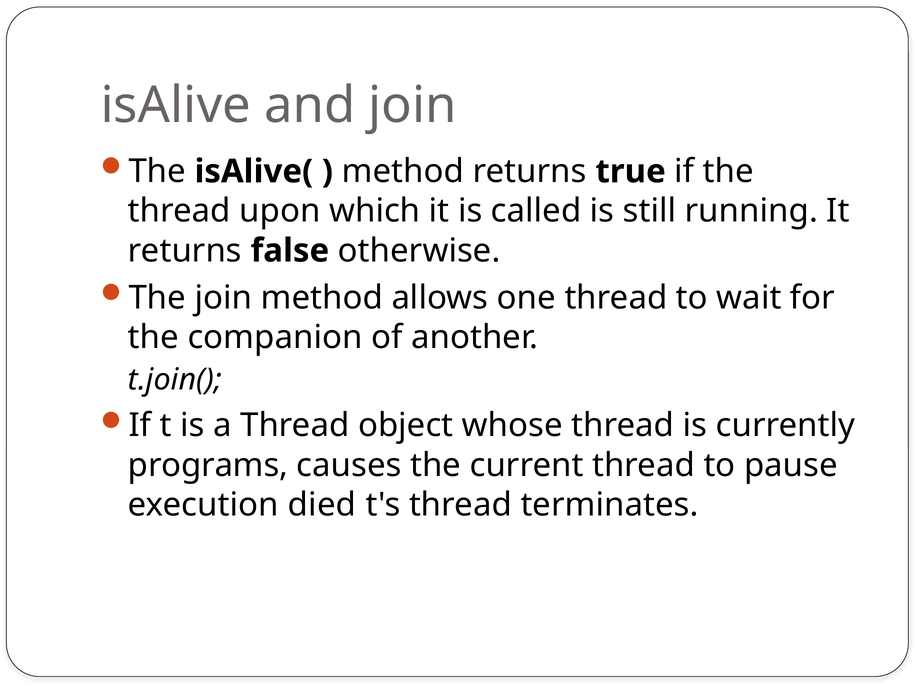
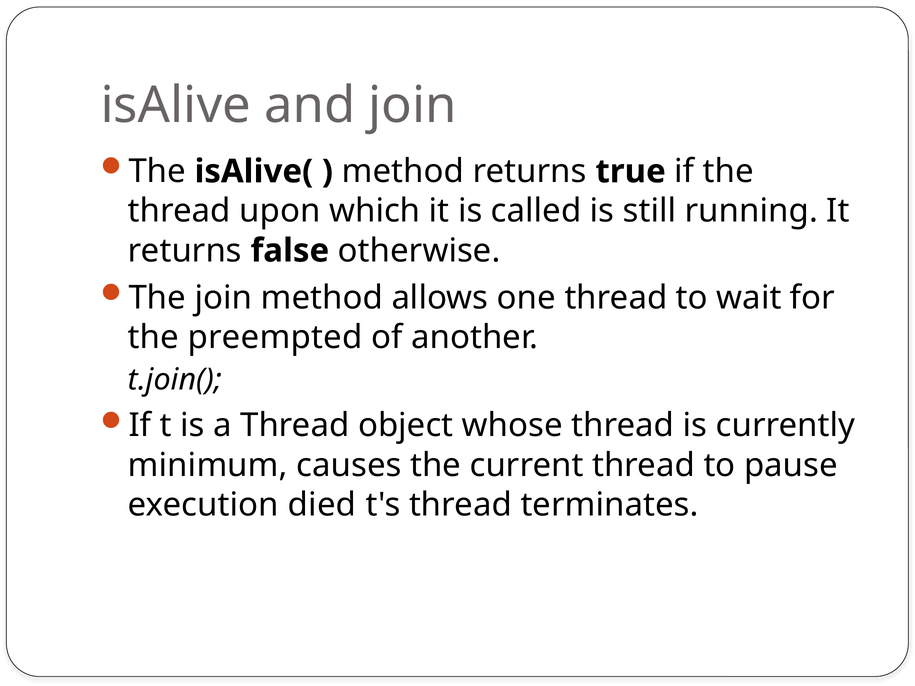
companion: companion -> preempted (275, 337)
programs: programs -> minimum (208, 465)
